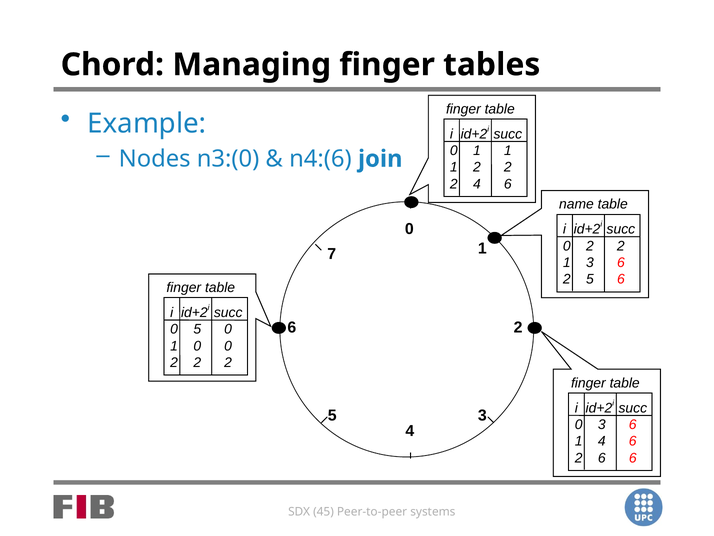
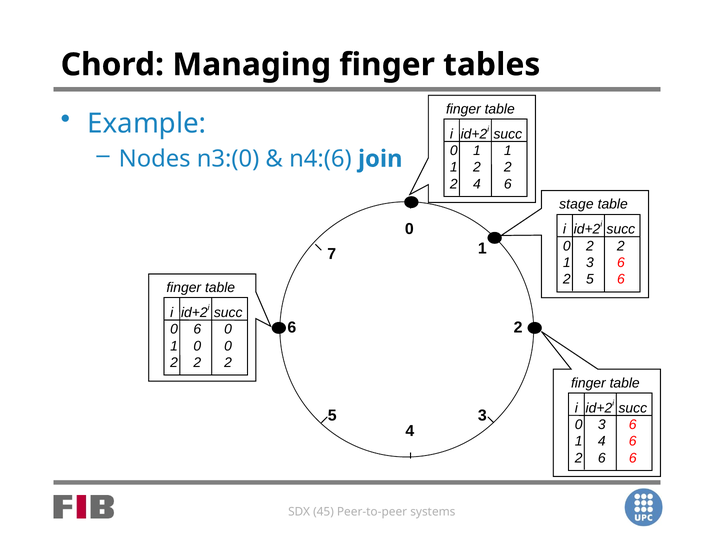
name: name -> stage (576, 204)
0 5: 5 -> 6 (197, 329)
